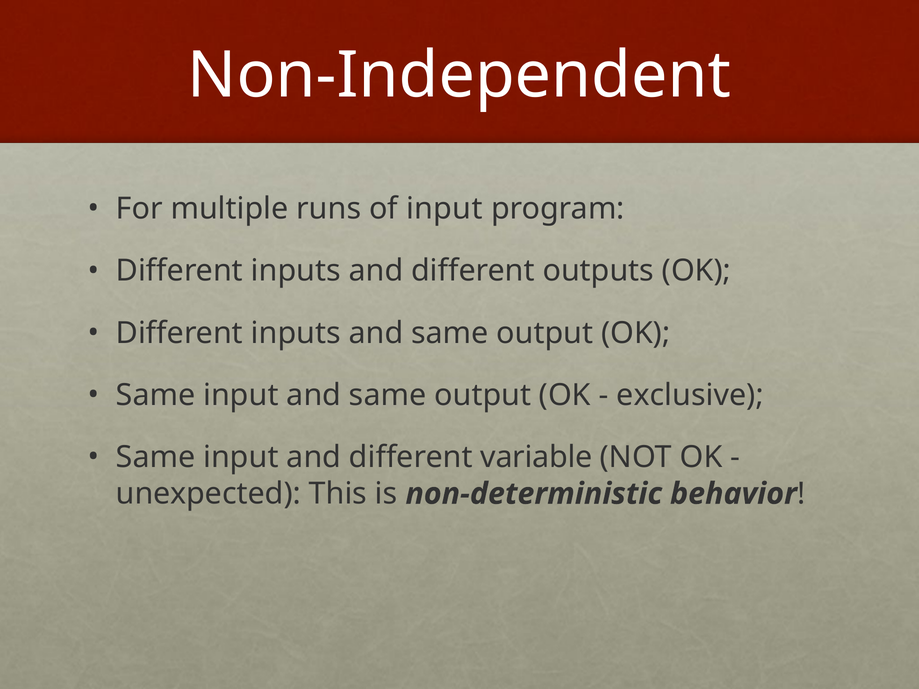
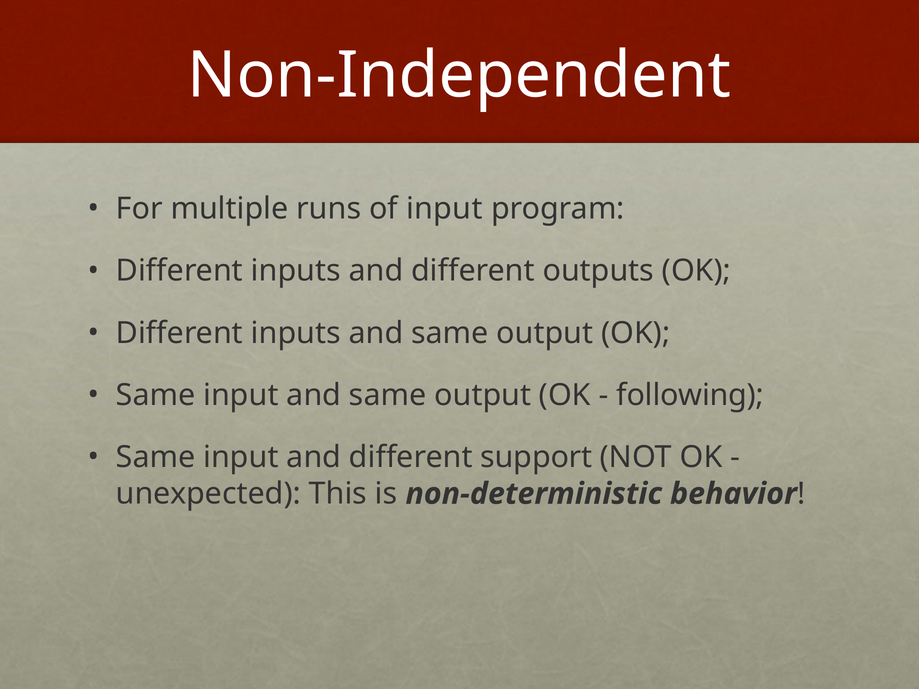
exclusive: exclusive -> following (690, 395)
variable: variable -> support (536, 457)
